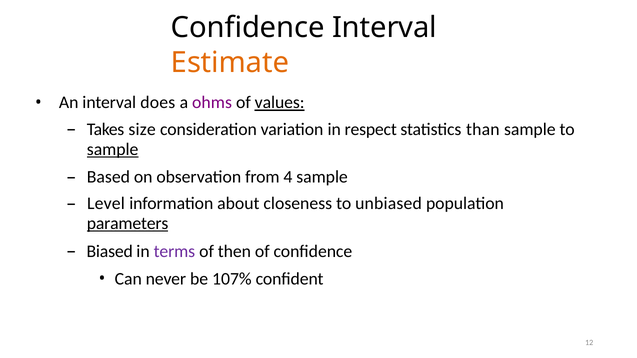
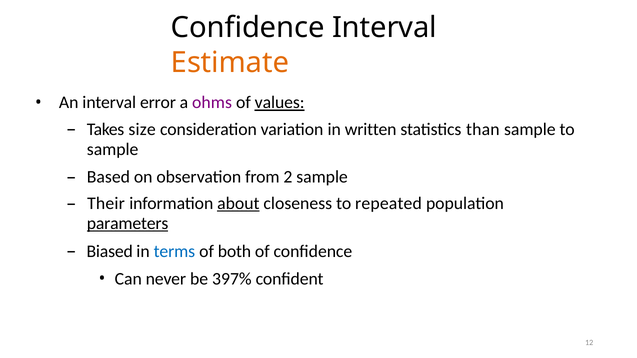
does: does -> error (158, 103)
respect: respect -> written (371, 129)
sample underline: present -> none (113, 149)
4: 4 -> 2 (288, 177)
Level: Level -> Their (106, 204)
about underline: none -> present (238, 204)
unbiased: unbiased -> repeated (388, 204)
terms colour: purple -> blue (174, 251)
then: then -> both (234, 251)
107%: 107% -> 397% (232, 279)
